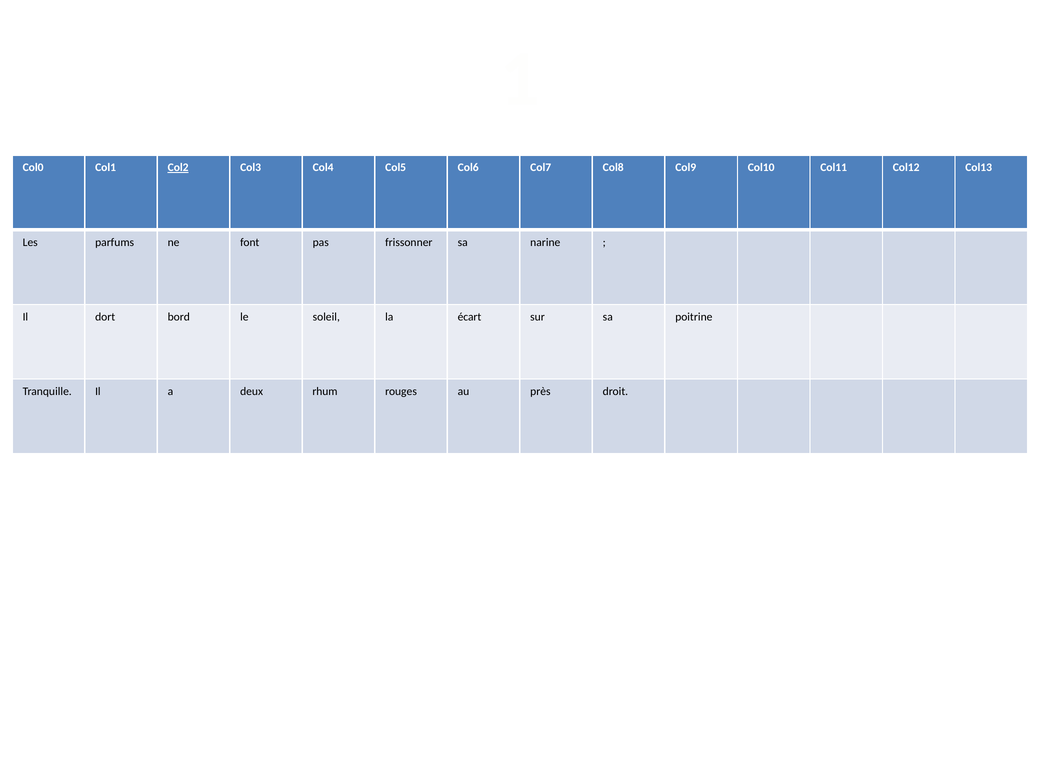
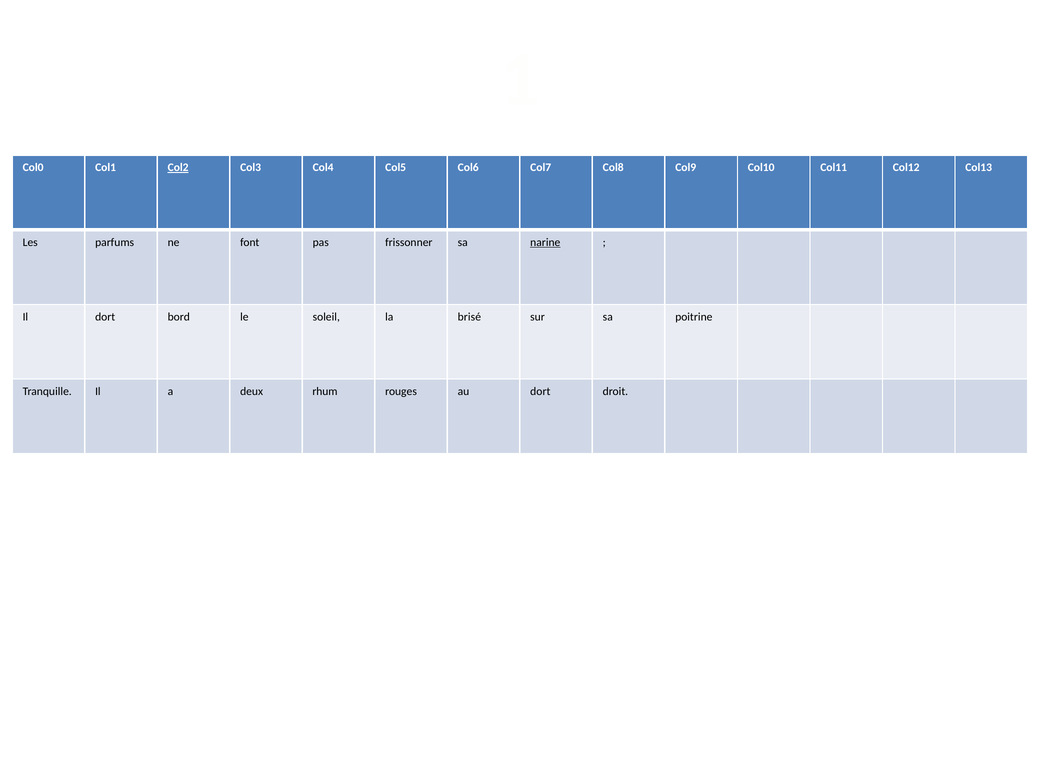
narine underline: none -> present (545, 242)
écart: écart -> brisé (469, 317)
au près: près -> dort (540, 392)
